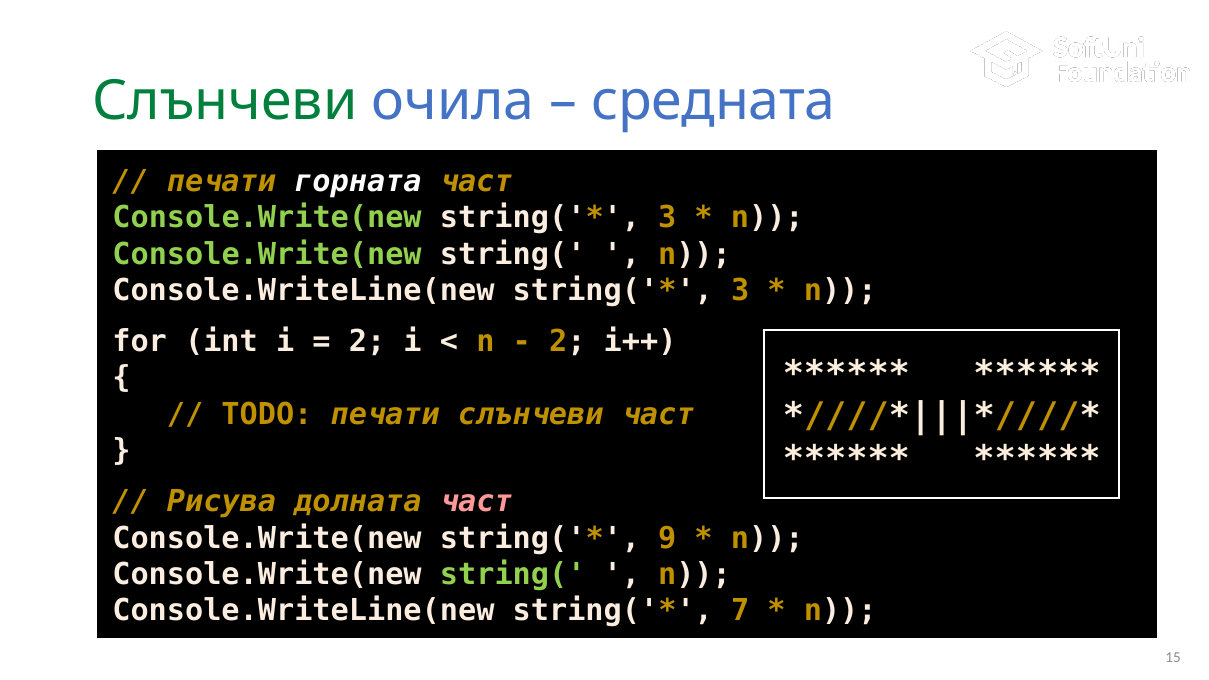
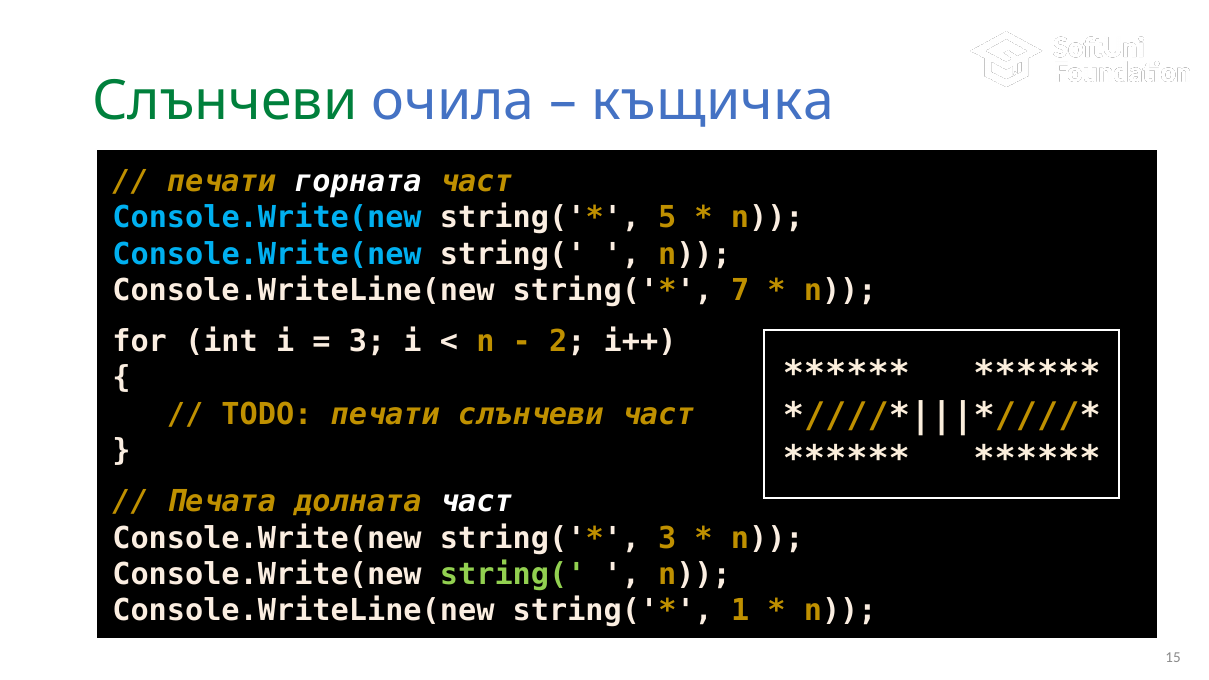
средната: средната -> къщичка (713, 102)
Console.Write(new colour: light green -> light blue (267, 218)
3: 3 -> 5 (667, 218)
Console.Write(new colour: light green -> light blue (267, 254)
3: 3 -> 7 (740, 290)
2: 2 -> 3 (367, 342)
Рисува: Рисува -> Печата (222, 502)
част colour: pink -> white (476, 502)
9: 9 -> 3 (667, 538)
7: 7 -> 1 (740, 611)
